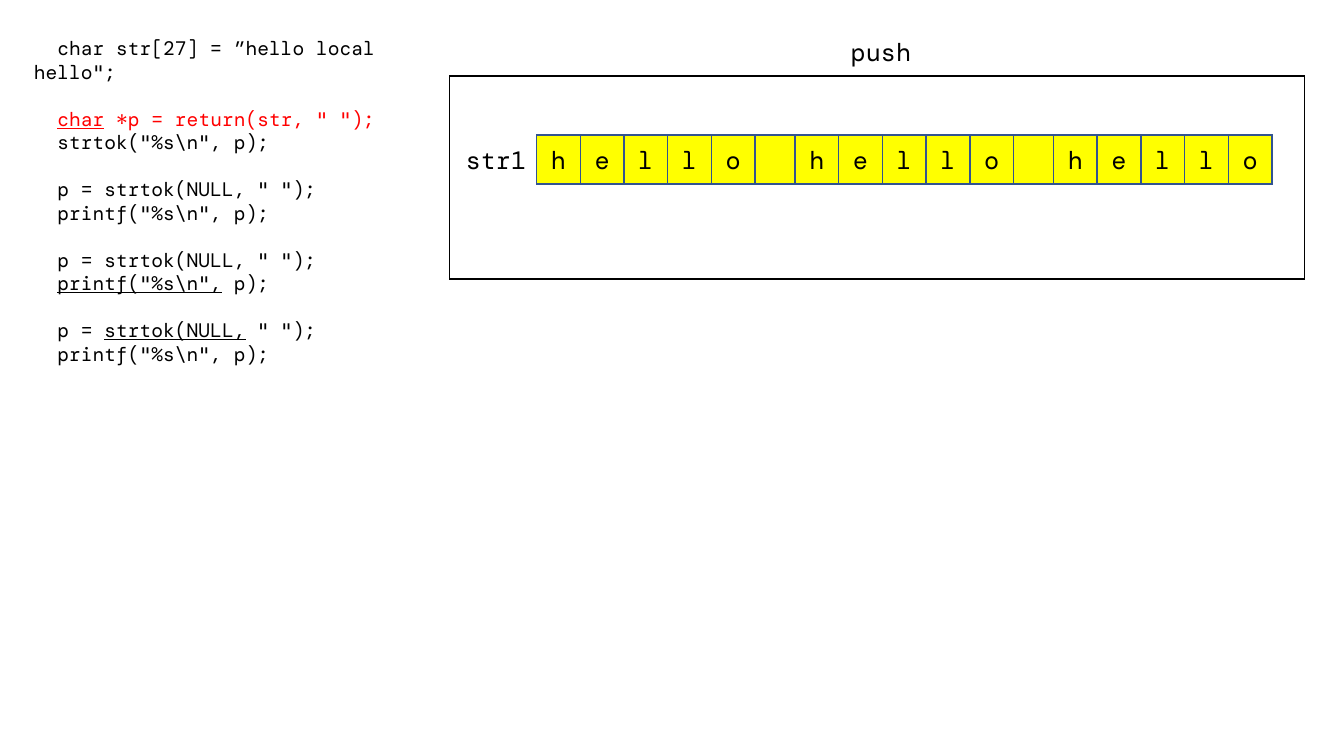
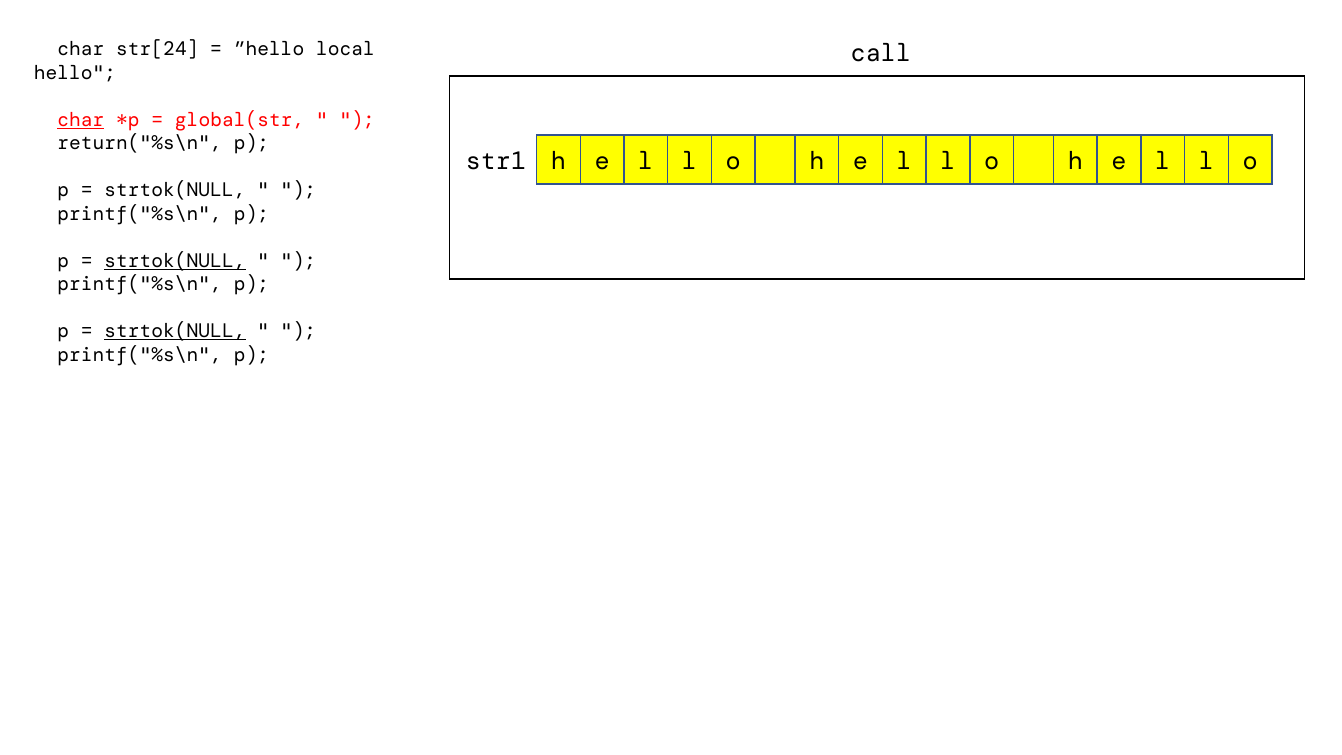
str[27: str[27 -> str[24 (157, 49)
push: push -> call (881, 53)
return(str: return(str -> global(str (240, 120)
strtok("%s\n: strtok("%s\n -> return("%s\n (140, 143)
strtok(NULL underline: none -> present (175, 261)
printf("%s\n underline: present -> none (140, 284)
